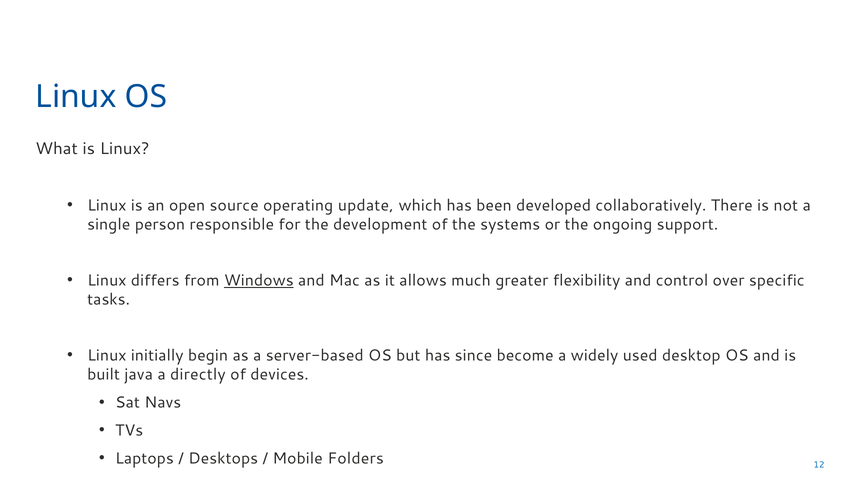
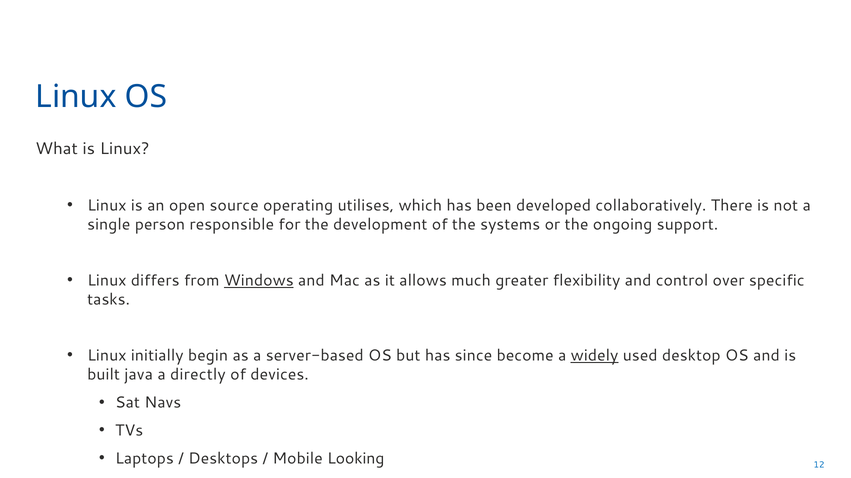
update: update -> utilises (366, 206)
widely underline: none -> present (595, 356)
Folders: Folders -> Looking (356, 459)
